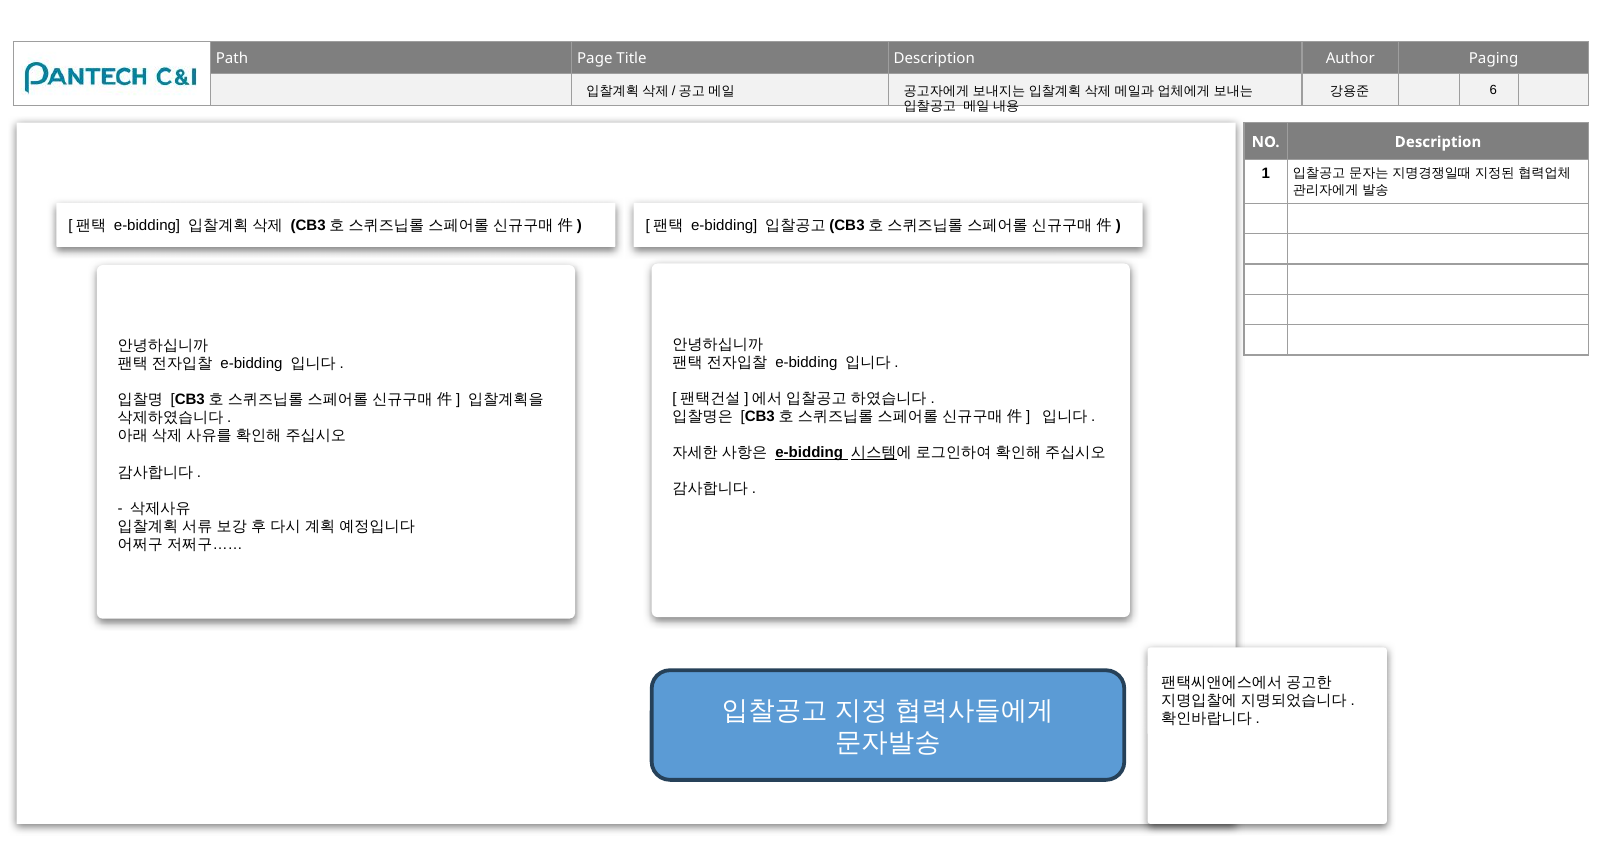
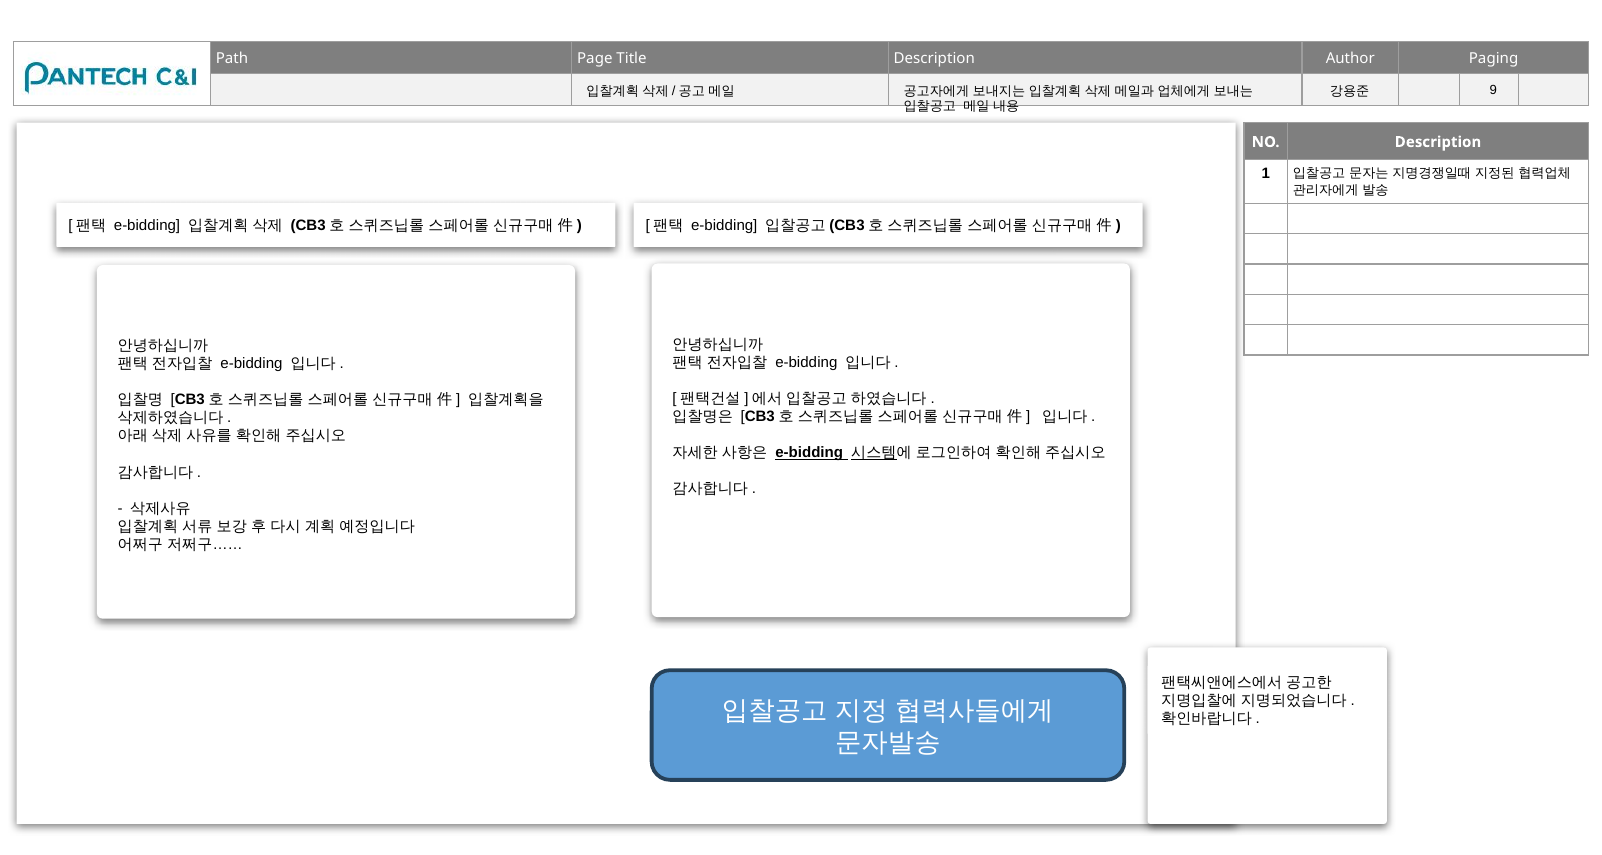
6: 6 -> 9 (1493, 90)
